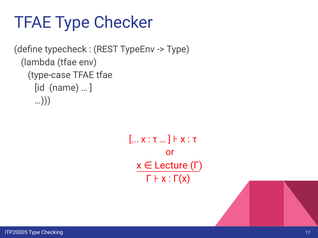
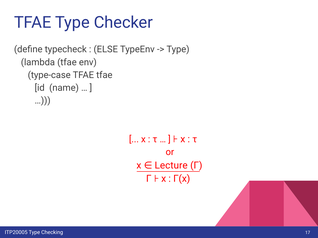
REST: REST -> ELSE (106, 50)
